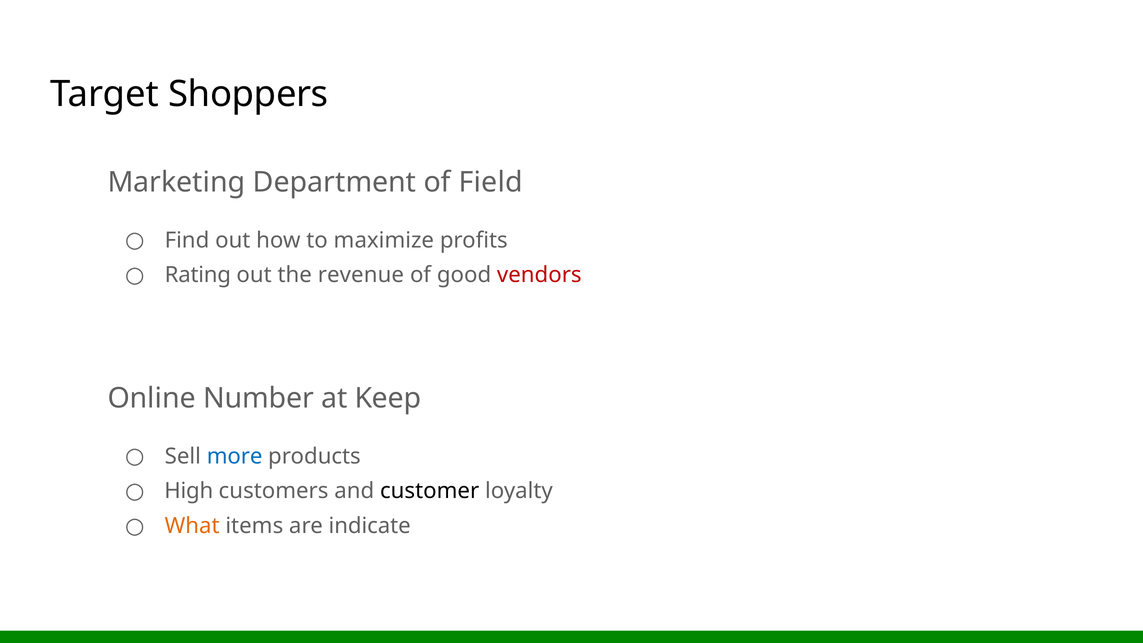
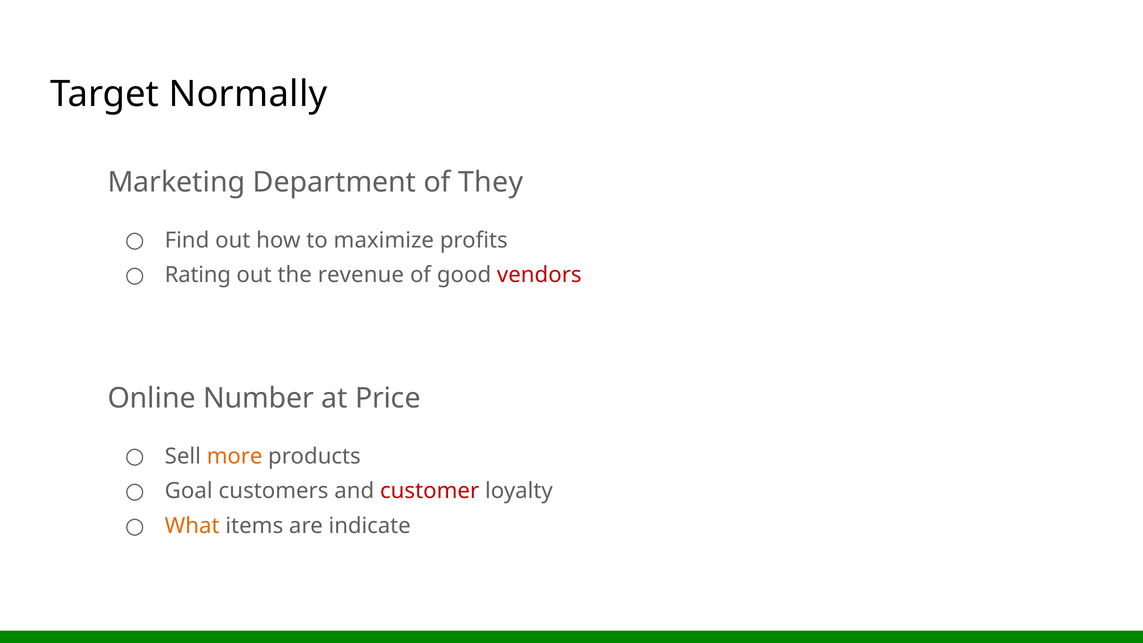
Shoppers: Shoppers -> Normally (248, 94)
Field: Field -> They (491, 182)
Keep: Keep -> Price (388, 398)
more colour: blue -> orange (235, 456)
High: High -> Goal (189, 491)
customer colour: black -> red (430, 491)
